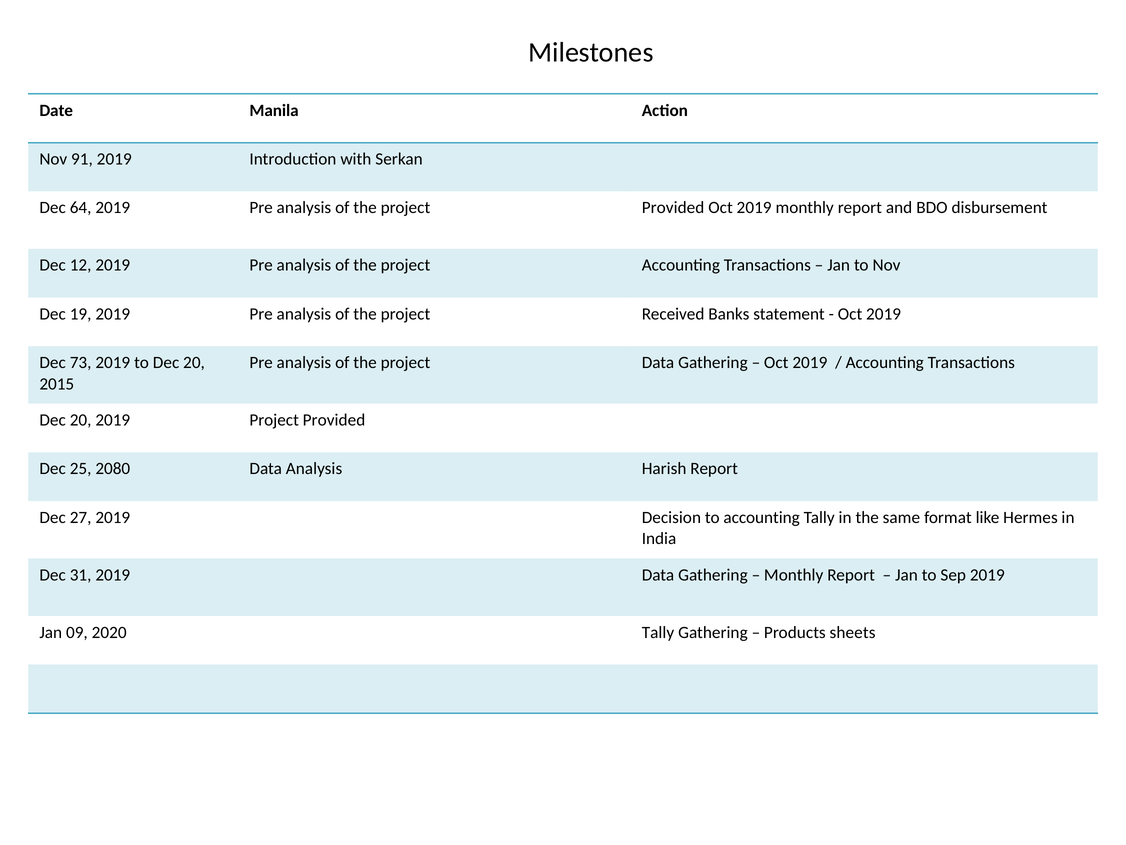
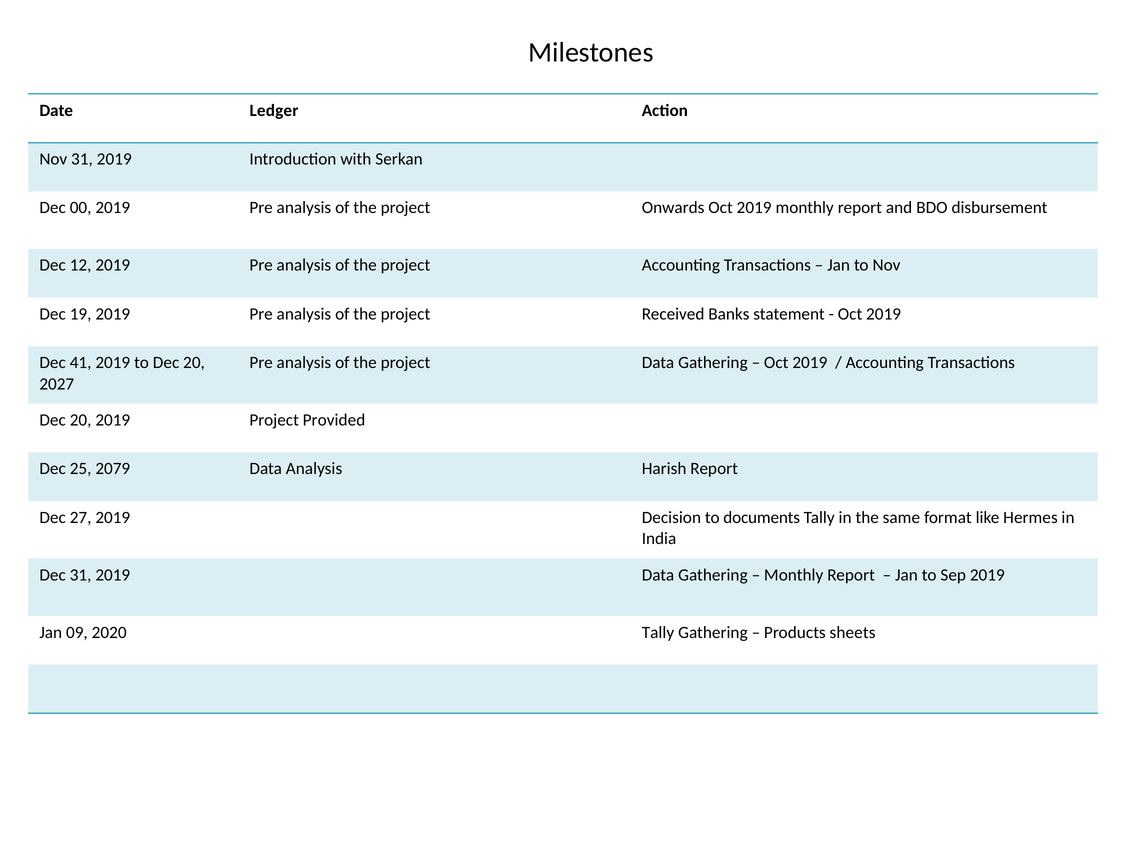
Manila: Manila -> Ledger (274, 110)
Nov 91: 91 -> 31 (82, 159)
64: 64 -> 00 (81, 208)
the project Provided: Provided -> Onwards (673, 208)
73: 73 -> 41 (81, 362)
2015: 2015 -> 2027 (57, 384)
2080: 2080 -> 2079 (113, 469)
to accounting: accounting -> documents (762, 517)
